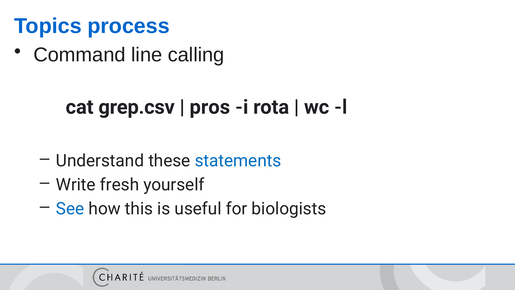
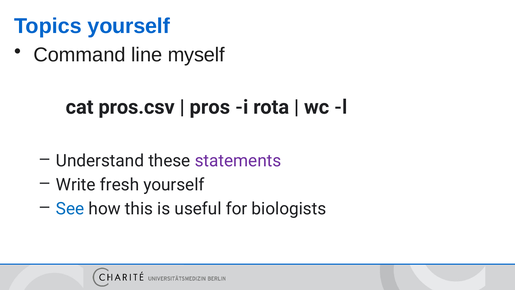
Topics process: process -> yourself (129, 26)
calling: calling -> myself (196, 55)
grep.csv: grep.csv -> pros.csv (137, 107)
statements colour: blue -> purple (238, 161)
